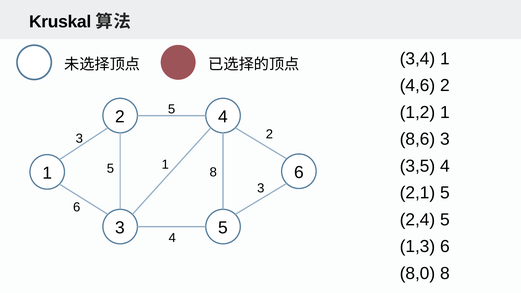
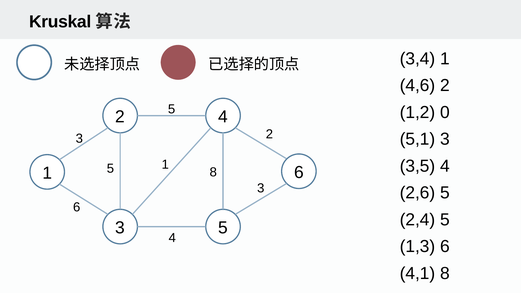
1,2 1: 1 -> 0 (445, 112)
8,6: 8,6 -> 5,1 (418, 139)
2,1: 2,1 -> 2,6 (418, 193)
8,0: 8,0 -> 4,1 (418, 273)
